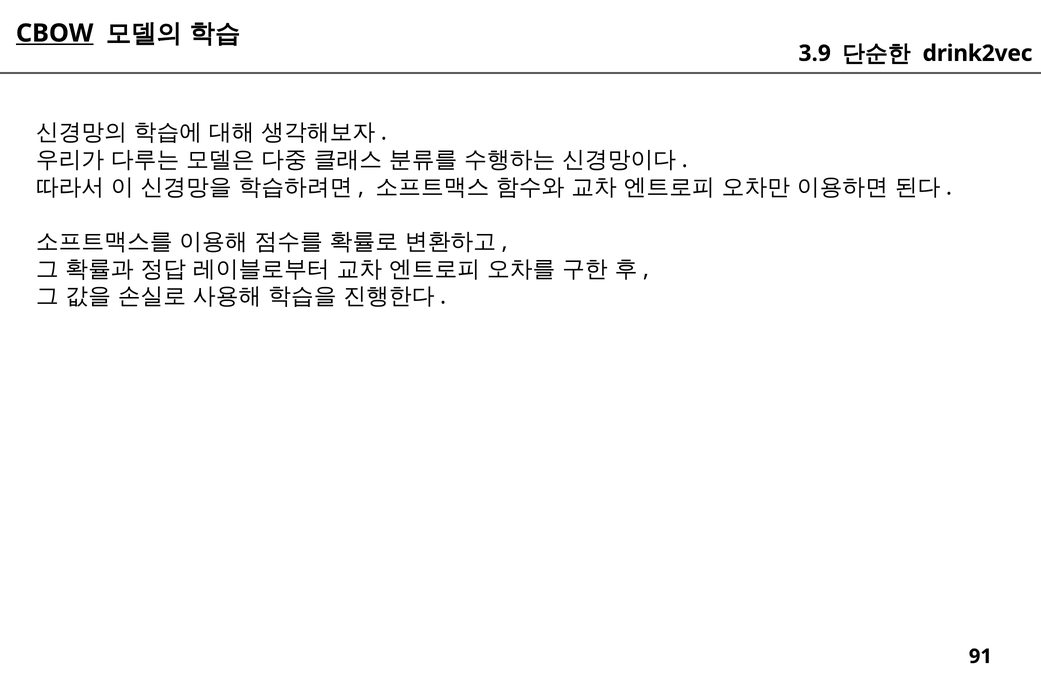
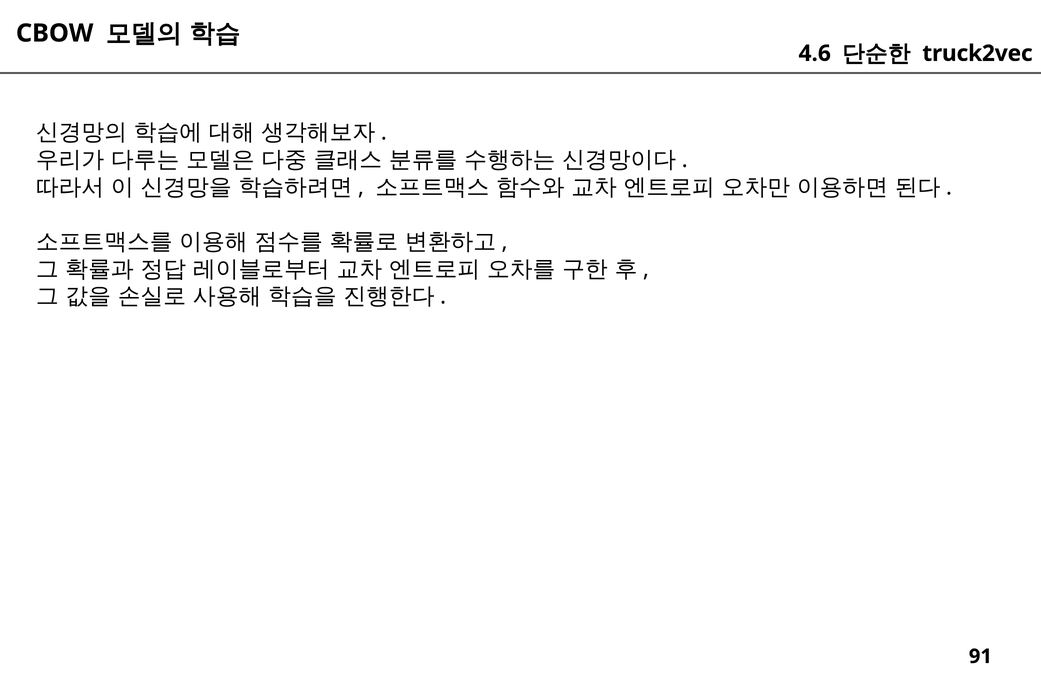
CBOW underline: present -> none (55, 33)
3.9: 3.9 -> 4.6 (815, 53)
drink2vec: drink2vec -> truck2vec (978, 53)
